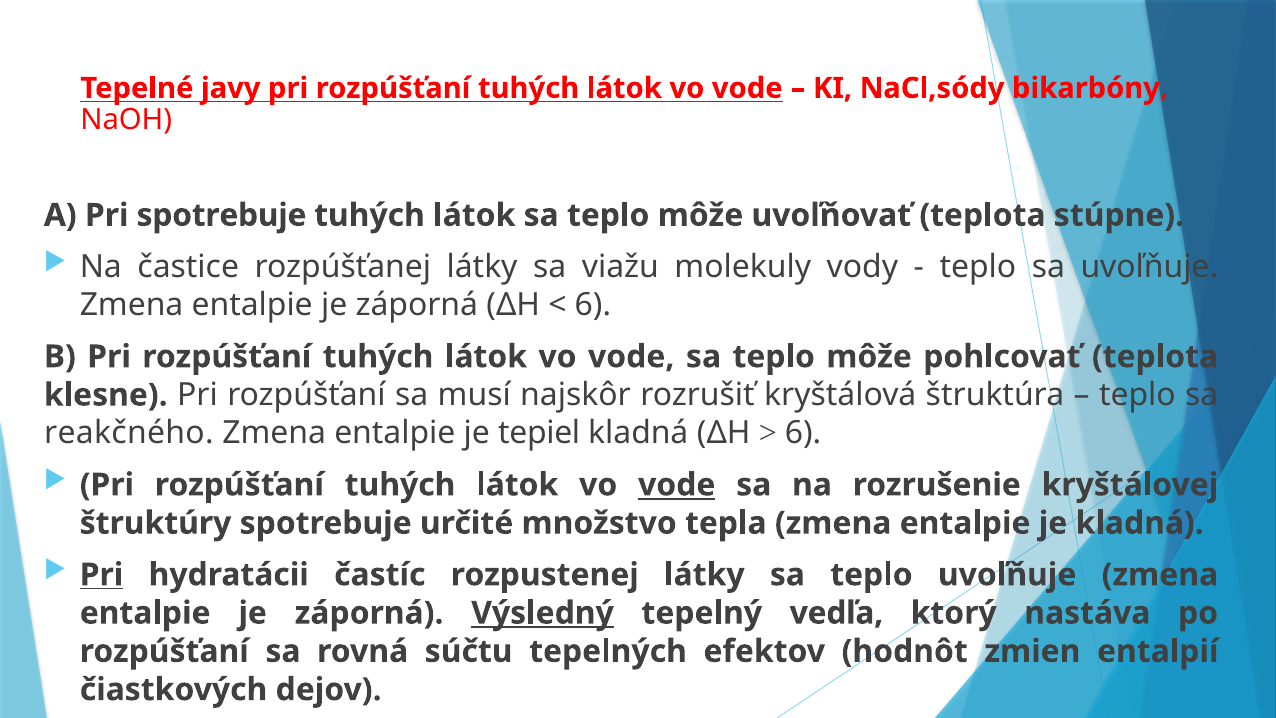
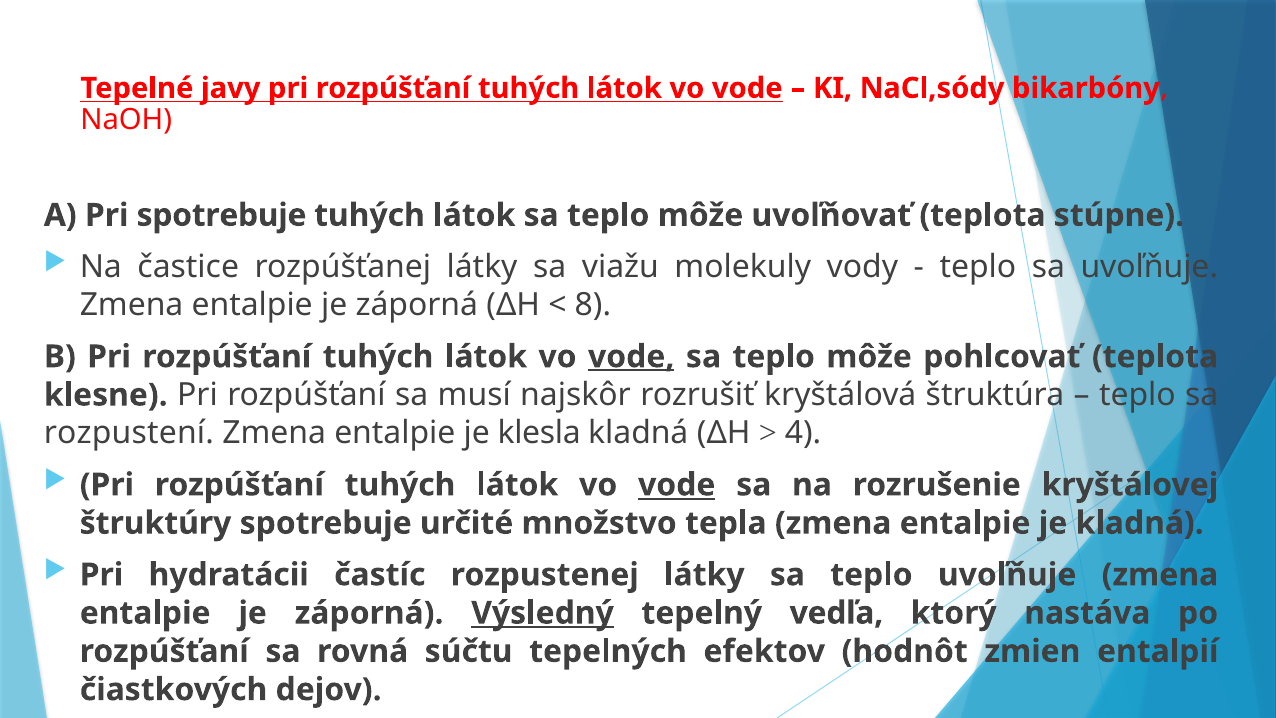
6: 6 -> 8 (593, 305)
vode underline: none -> present (631, 357)
reakčného: reakčného -> rozpustení (129, 433)
tepiel: tepiel -> klesla (539, 433)
6: 6 -> 4 (803, 433)
Pri underline: present -> none (102, 575)
